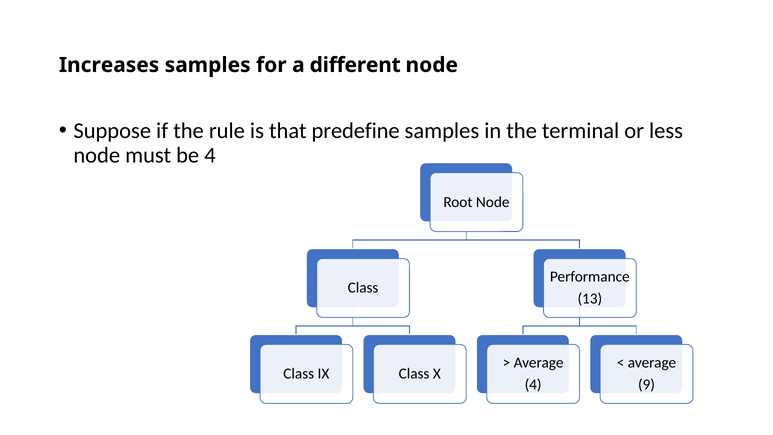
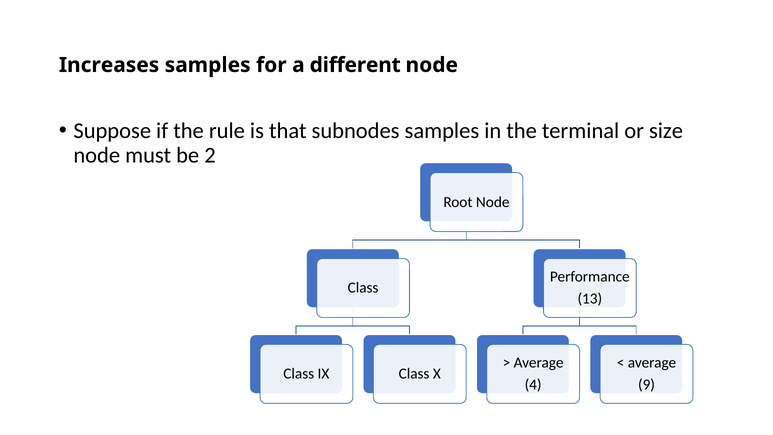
predefine: predefine -> subnodes (356, 131)
less: less -> size (666, 131)
be 4: 4 -> 2 (210, 155)
